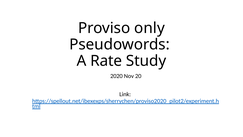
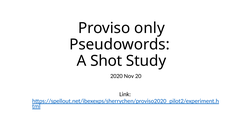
Rate: Rate -> Shot (106, 61)
